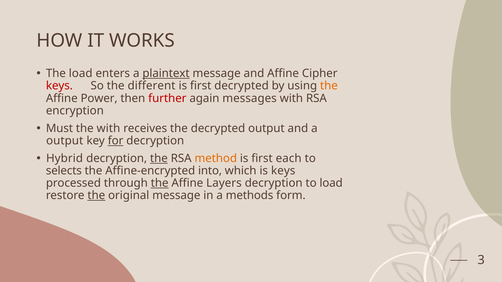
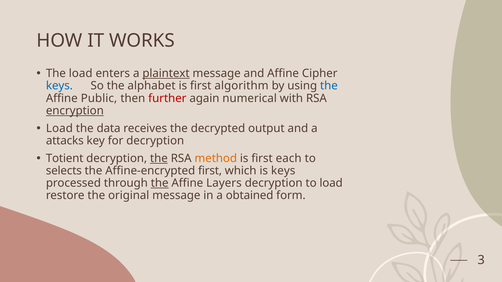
keys colour: red -> blue (59, 86)
different: different -> alphabet (152, 86)
first decrypted: decrypted -> algorithm (241, 86)
the colour: orange -> blue (329, 86)
Power: Power -> Public (99, 98)
messages: messages -> numerical (250, 98)
encryption underline: none -> present (75, 111)
Must: Must -> Load (59, 128)
the with: with -> data (109, 128)
output: output -> attacks (65, 141)
for underline: present -> none (116, 141)
Hybrid: Hybrid -> Totient (65, 159)
Affine-encrypted into: into -> first (210, 171)
the underline: present -> none (96, 196)
methods: methods -> obtained (250, 196)
